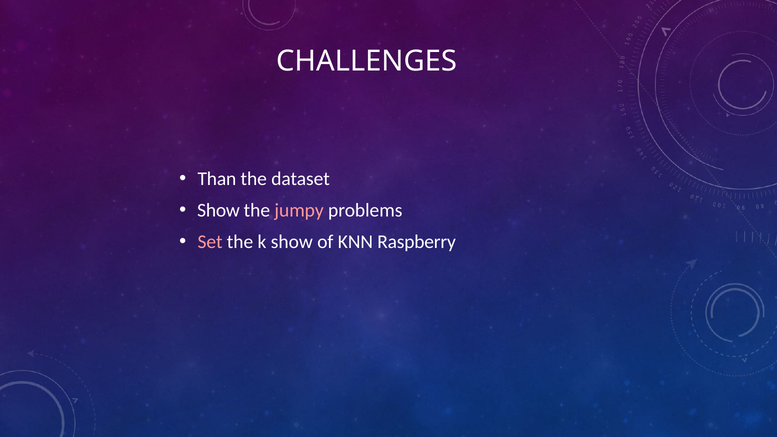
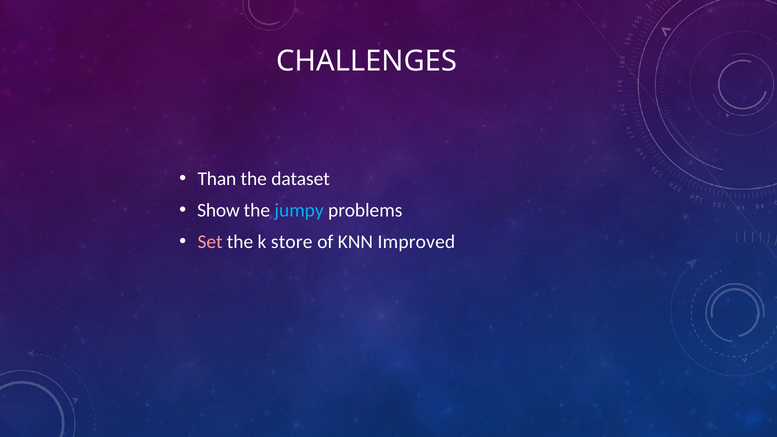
jumpy colour: pink -> light blue (299, 210)
k show: show -> store (292, 242)
Raspberry: Raspberry -> Improved (416, 242)
